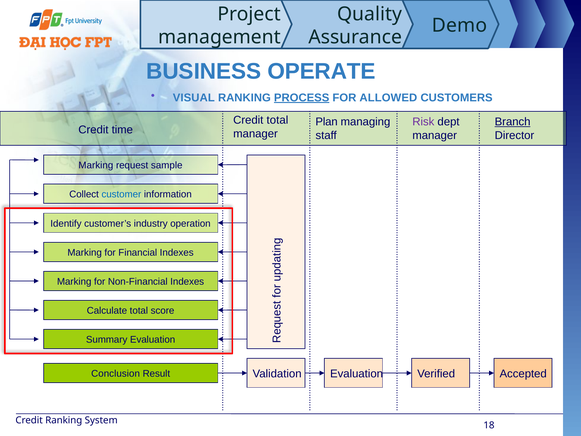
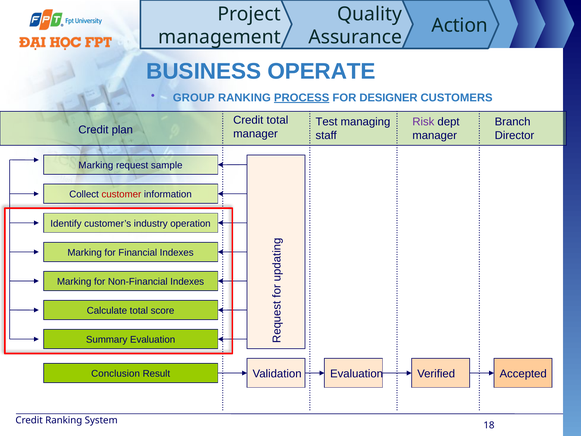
Demo: Demo -> Action (460, 26)
VISUAL: VISUAL -> GROUP (194, 98)
ALLOWED: ALLOWED -> DESIGNER (388, 98)
Plan: Plan -> Test (327, 122)
Branch underline: present -> none (513, 122)
time: time -> plan (122, 130)
customer colour: blue -> red (121, 194)
